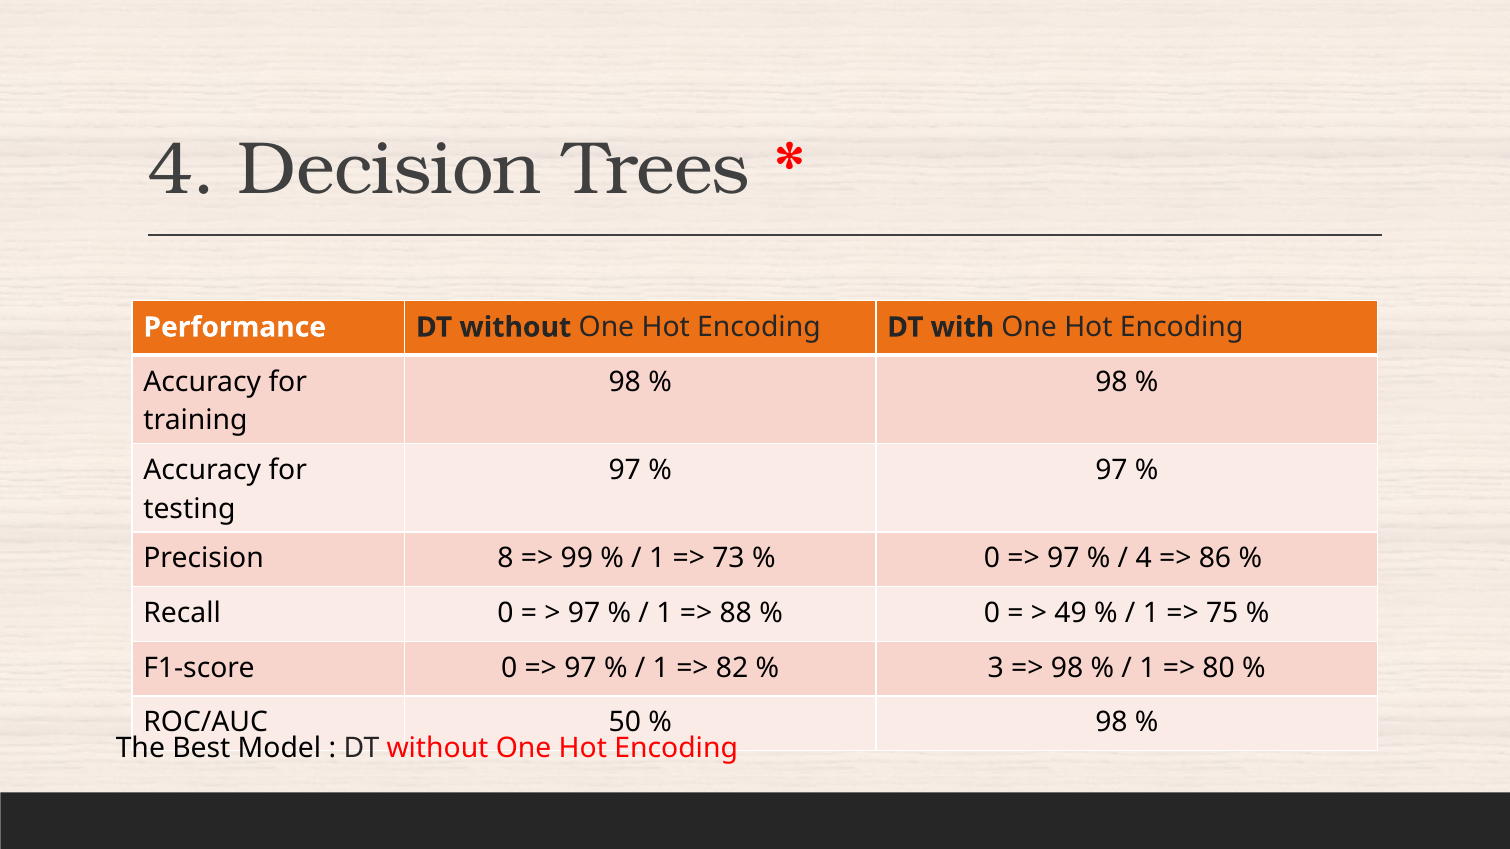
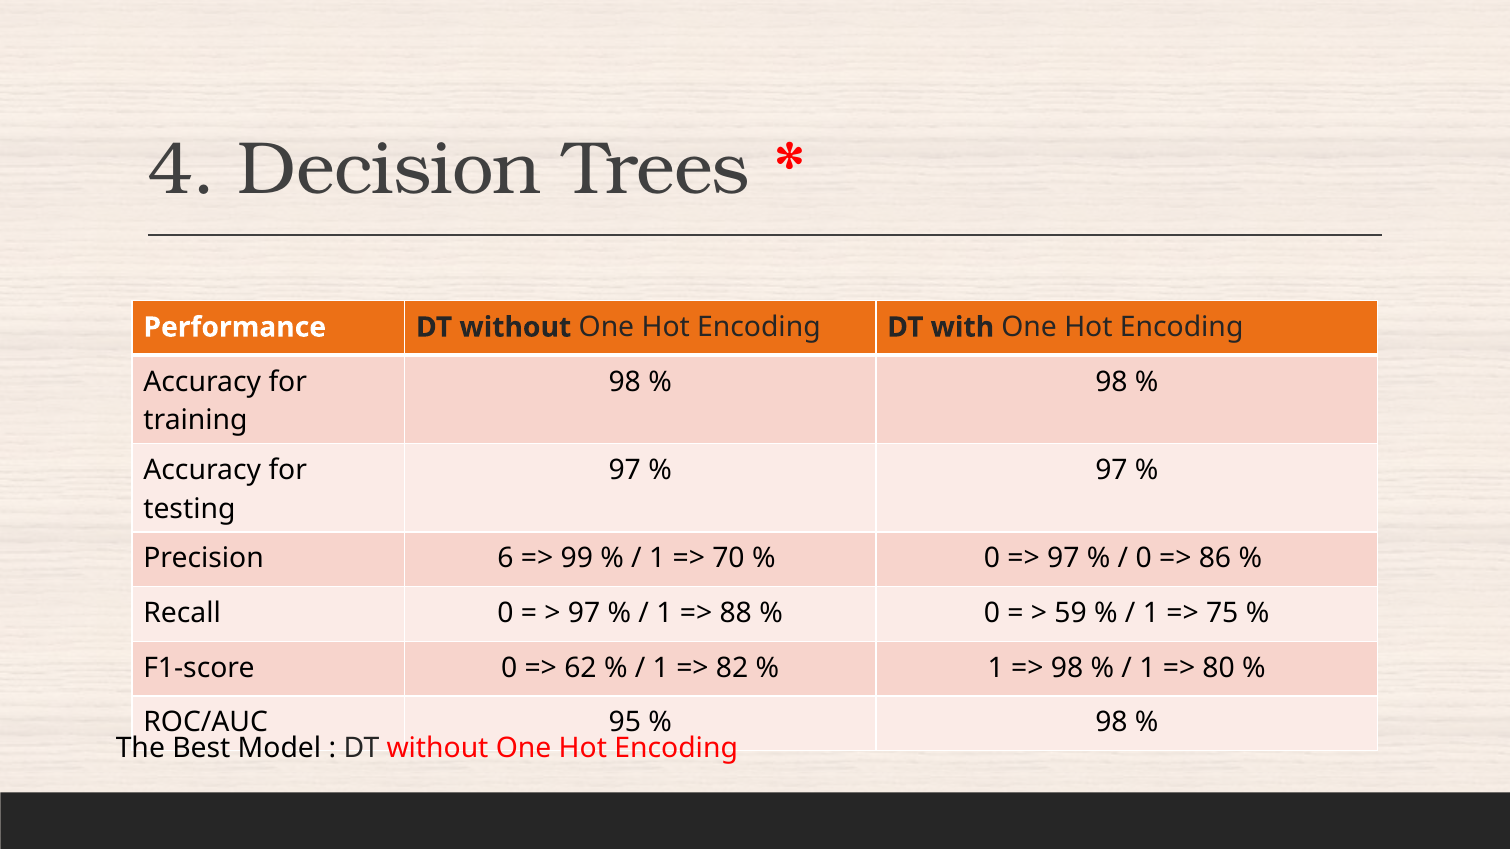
8: 8 -> 6 (506, 559)
73: 73 -> 70 (728, 559)
4: 4 -> 0 (1144, 559)
49: 49 -> 59 (1071, 613)
97: 97 -> 62 (580, 668)
3: 3 -> 1 (996, 668)
50: 50 -> 95 (625, 723)
